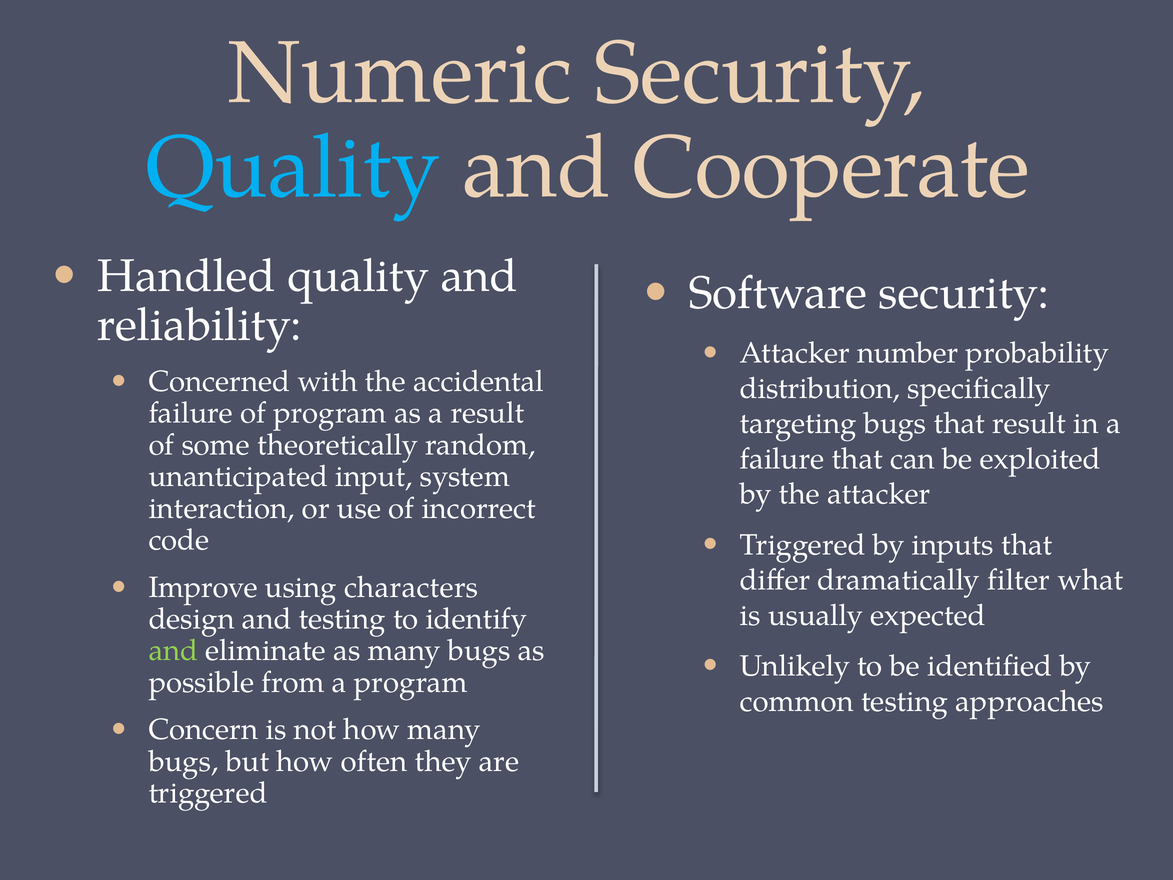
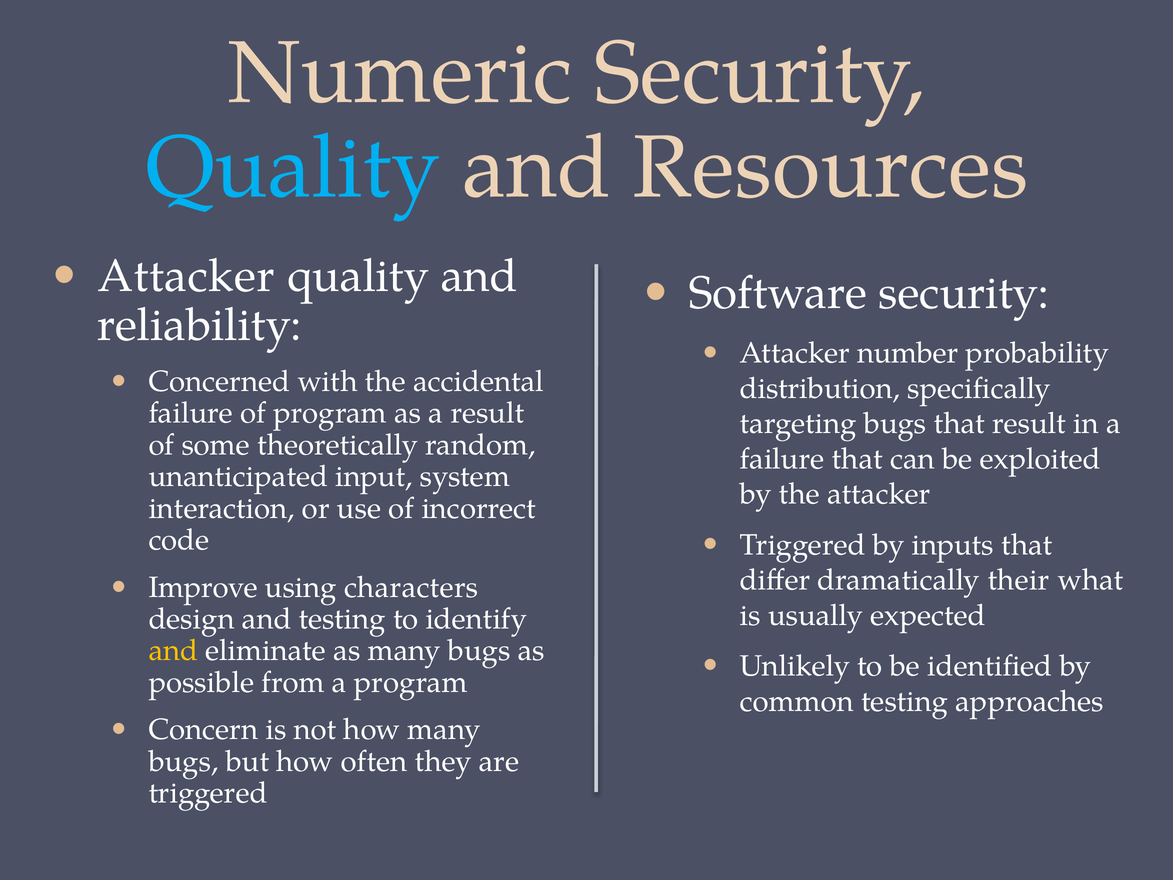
Cooperate: Cooperate -> Resources (831, 168)
Handled: Handled -> Attacker (186, 276)
filter: filter -> their (1019, 580)
and colour: light green -> yellow (173, 651)
